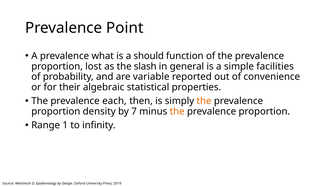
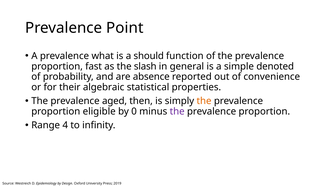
lost: lost -> fast (94, 66)
facilities: facilities -> denoted (275, 66)
variable: variable -> absence (151, 77)
each: each -> aged (115, 101)
density: density -> eligible (99, 111)
7: 7 -> 0 (134, 111)
the colour: orange -> purple (177, 111)
1: 1 -> 4 (65, 125)
